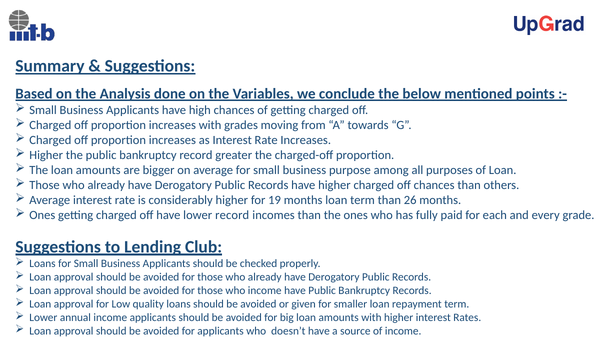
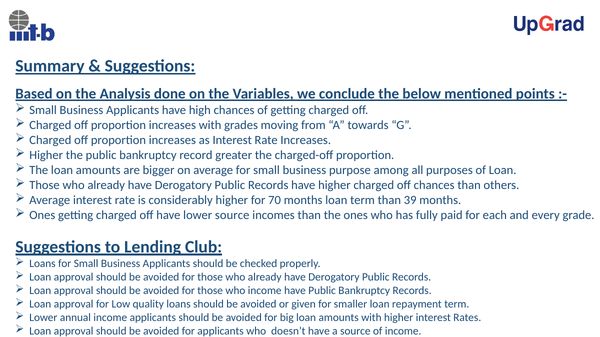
19: 19 -> 70 (275, 200)
26: 26 -> 39 (410, 200)
lower record: record -> source (232, 215)
